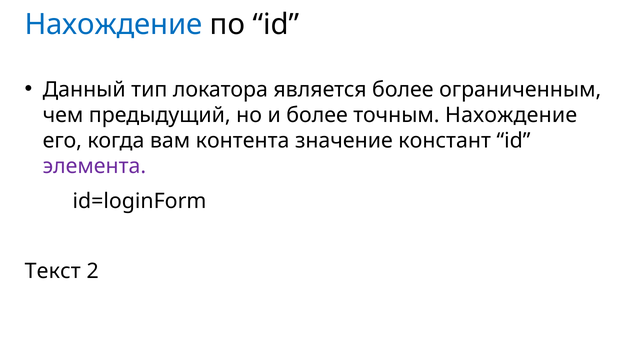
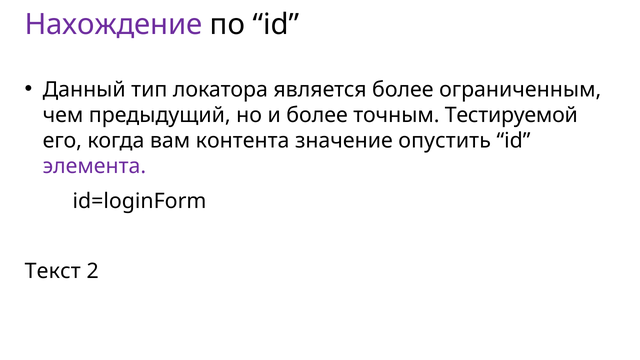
Нахождение colour: blue -> purple (114, 25)
точным Нахождение: Нахождение -> Тестируемой (511, 115)
констант: констант -> опустить (445, 141)
